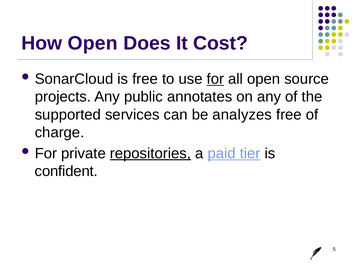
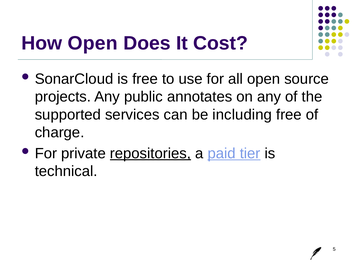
for underline: present -> none (215, 79)
analyzes: analyzes -> including (242, 115)
confident: confident -> technical (66, 171)
